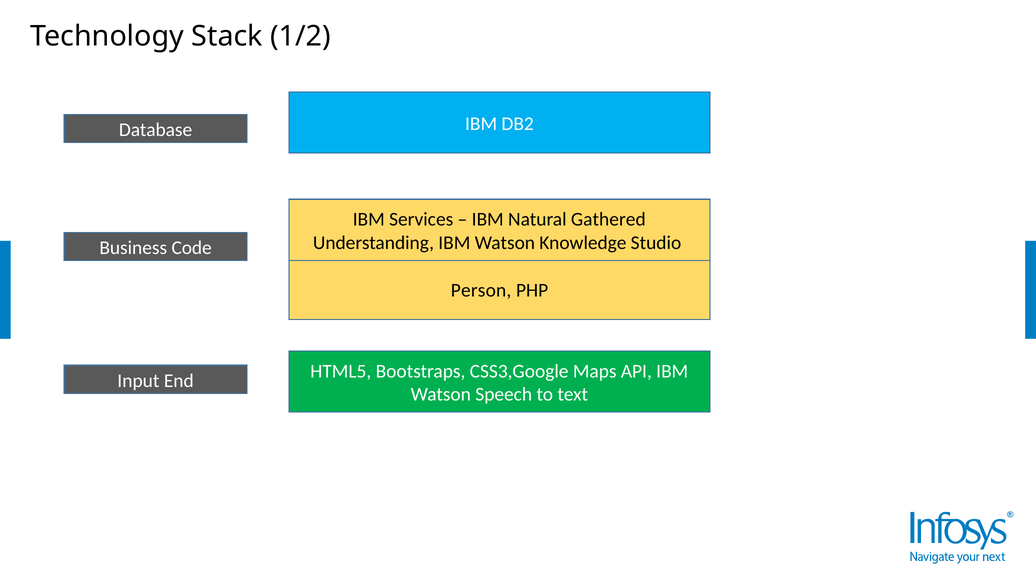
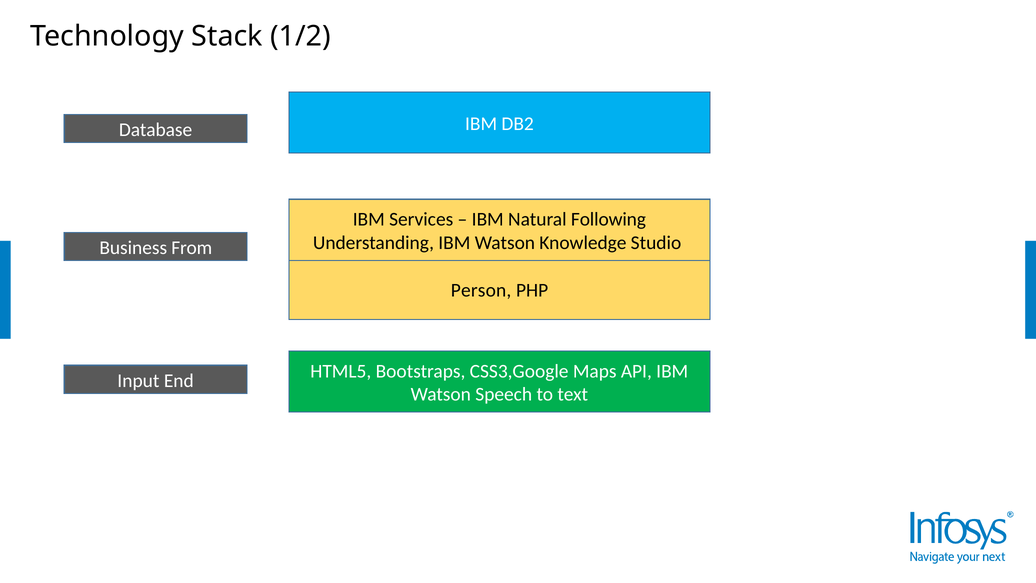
Gathered: Gathered -> Following (608, 219)
Code: Code -> From (192, 248)
